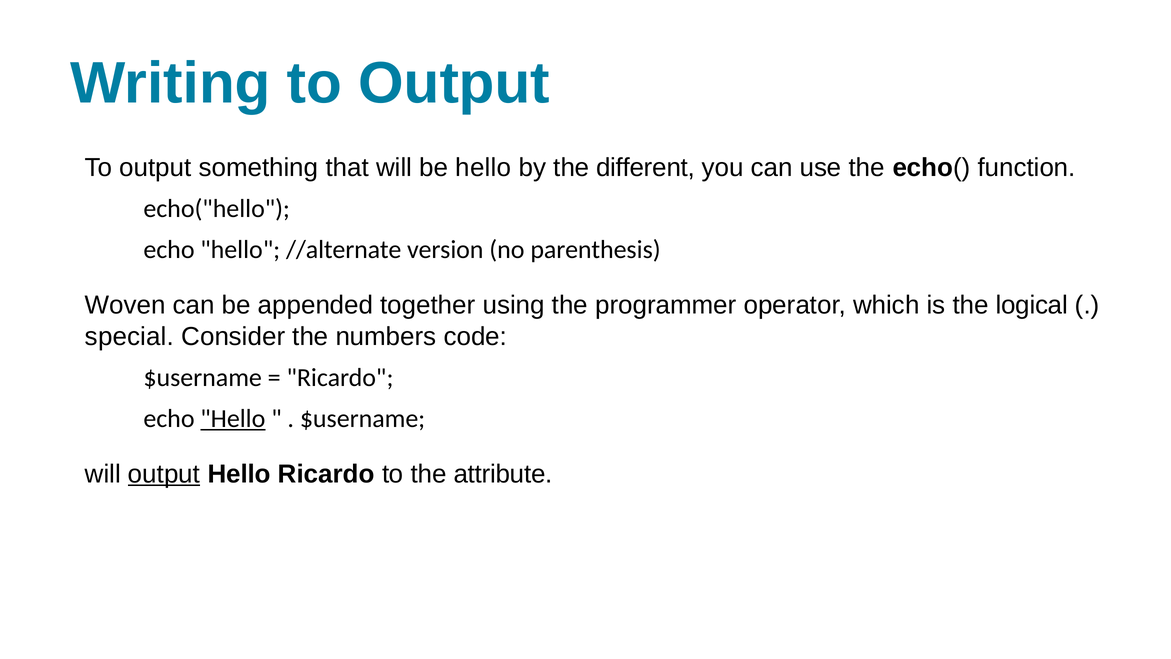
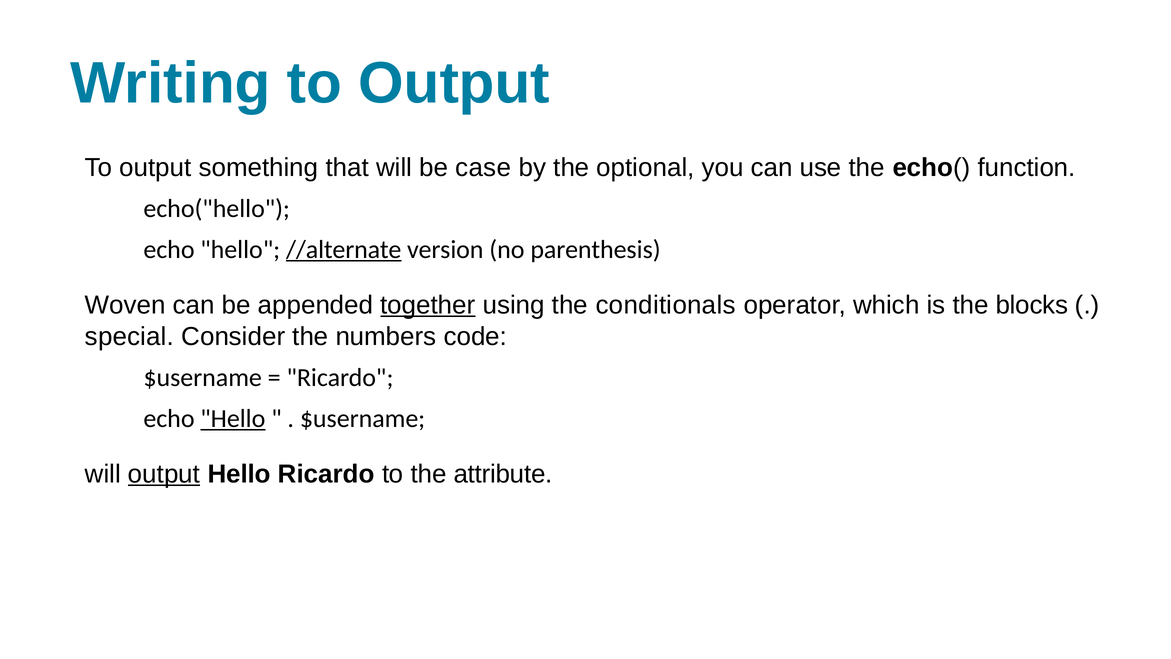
be hello: hello -> case (483, 168)
different: different -> optional (645, 168)
//alternate underline: none -> present (344, 250)
together underline: none -> present (428, 305)
programmer: programmer -> conditionals (666, 305)
logical: logical -> blocks (1032, 305)
